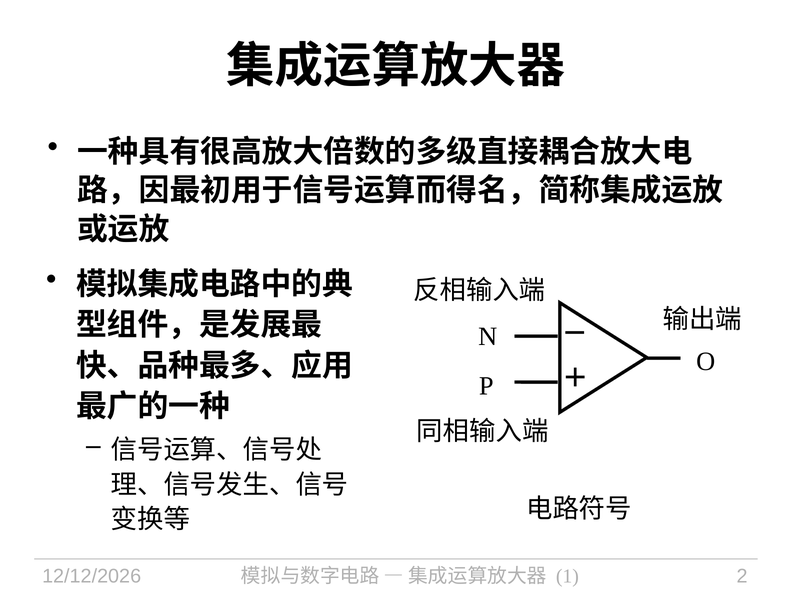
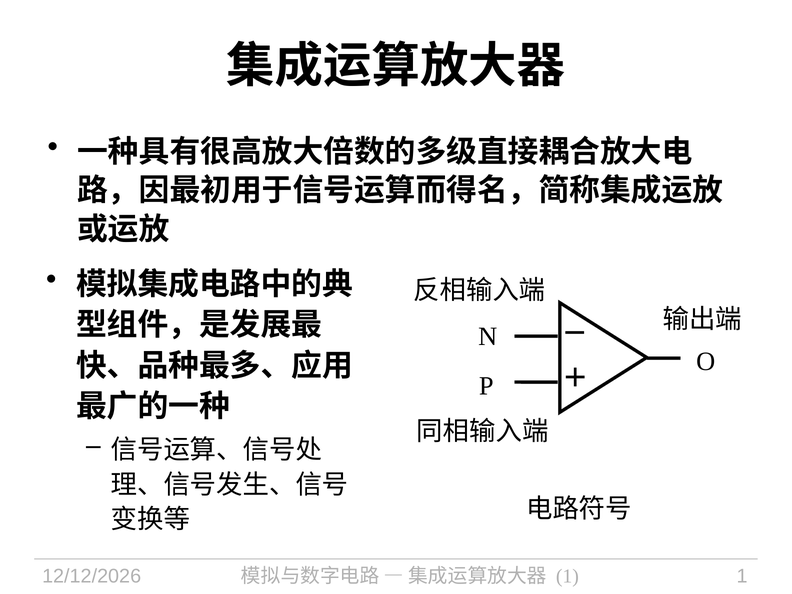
1 2: 2 -> 1 (742, 576)
